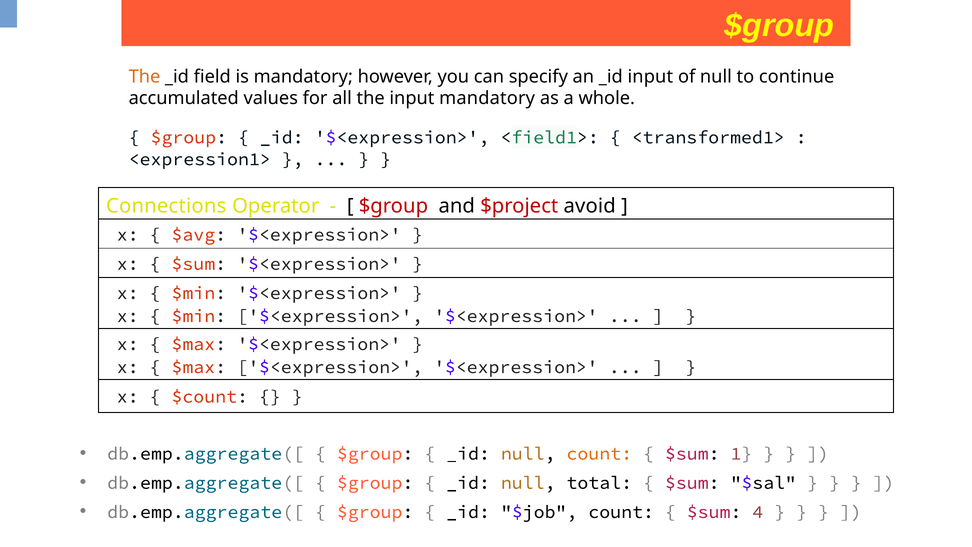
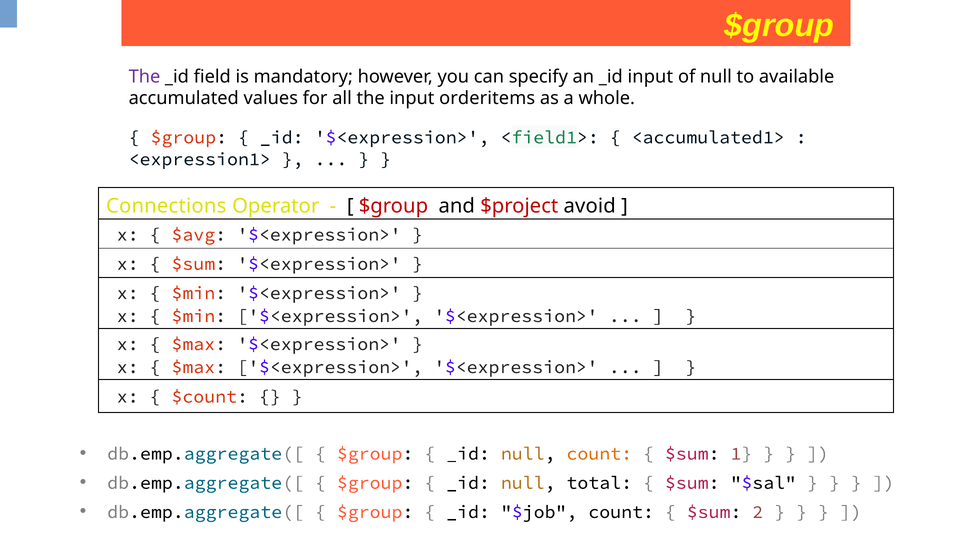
The colour: orange -> purple (144, 77)
continue: continue -> available (797, 77)
input mandatory: mandatory -> orderitems (487, 98)
<transformed1>: <transformed1> -> <accumulated1> (708, 137)
4: 4 -> 2 (758, 512)
